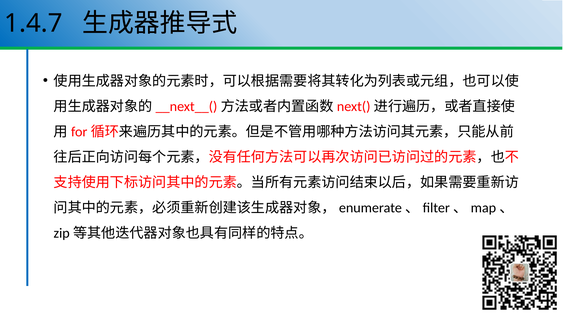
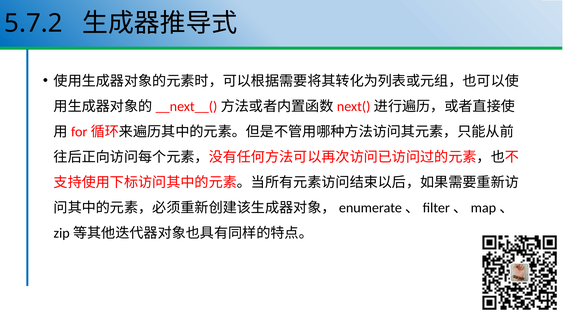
1.4.7: 1.4.7 -> 5.7.2 (33, 23)
